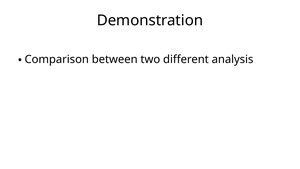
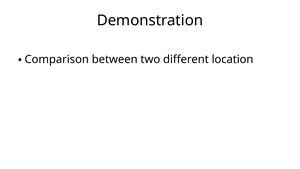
analysis: analysis -> location (233, 59)
